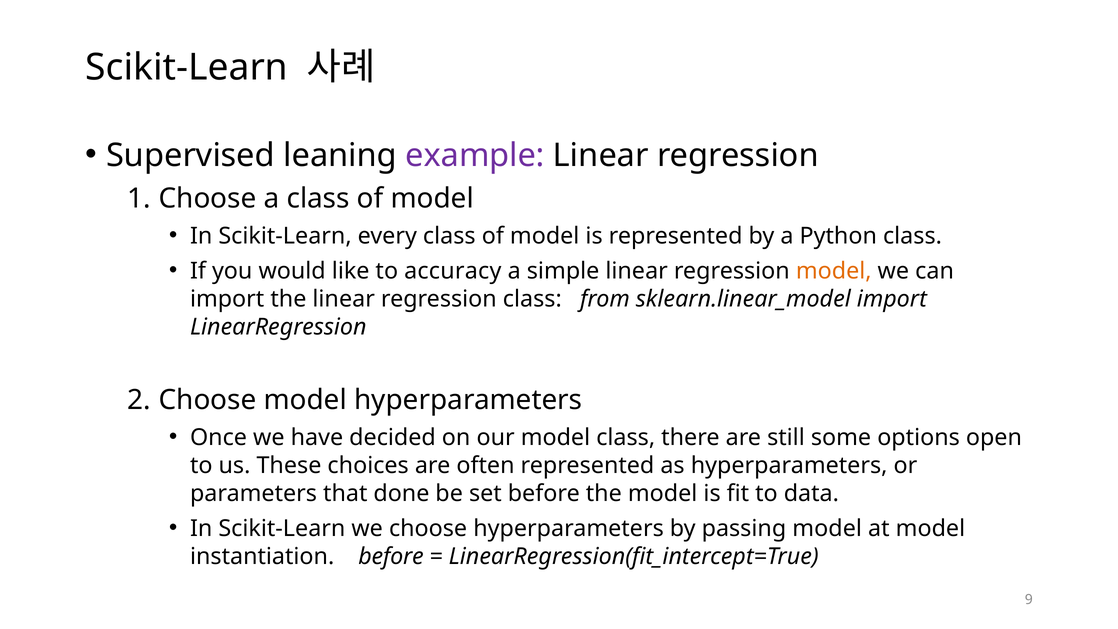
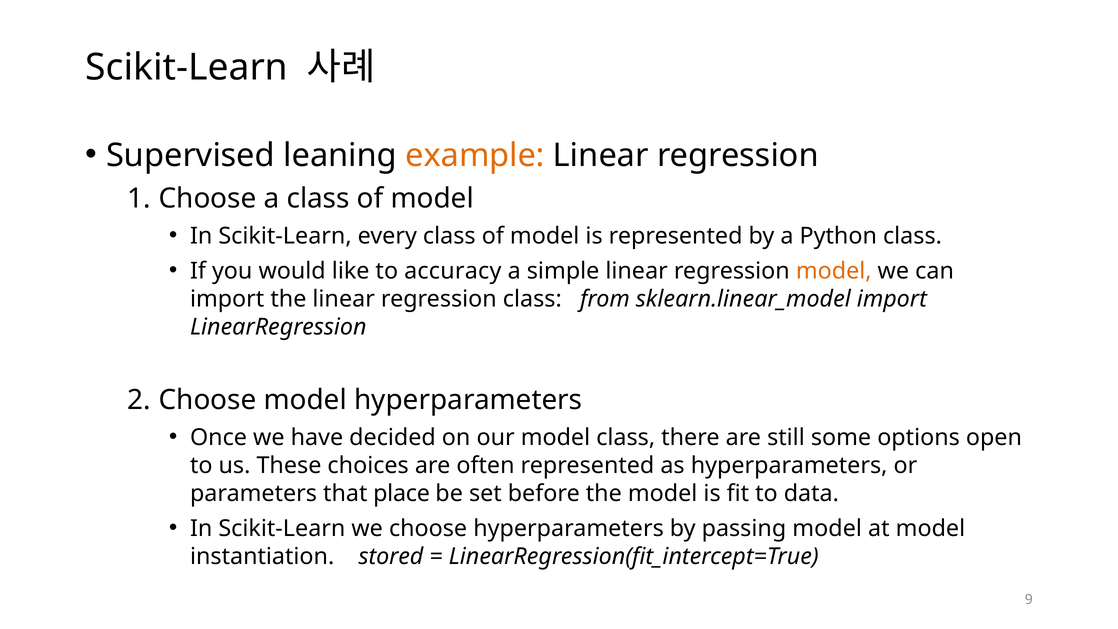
example colour: purple -> orange (475, 155)
done: done -> place (402, 493)
instantiation before: before -> stored (391, 556)
